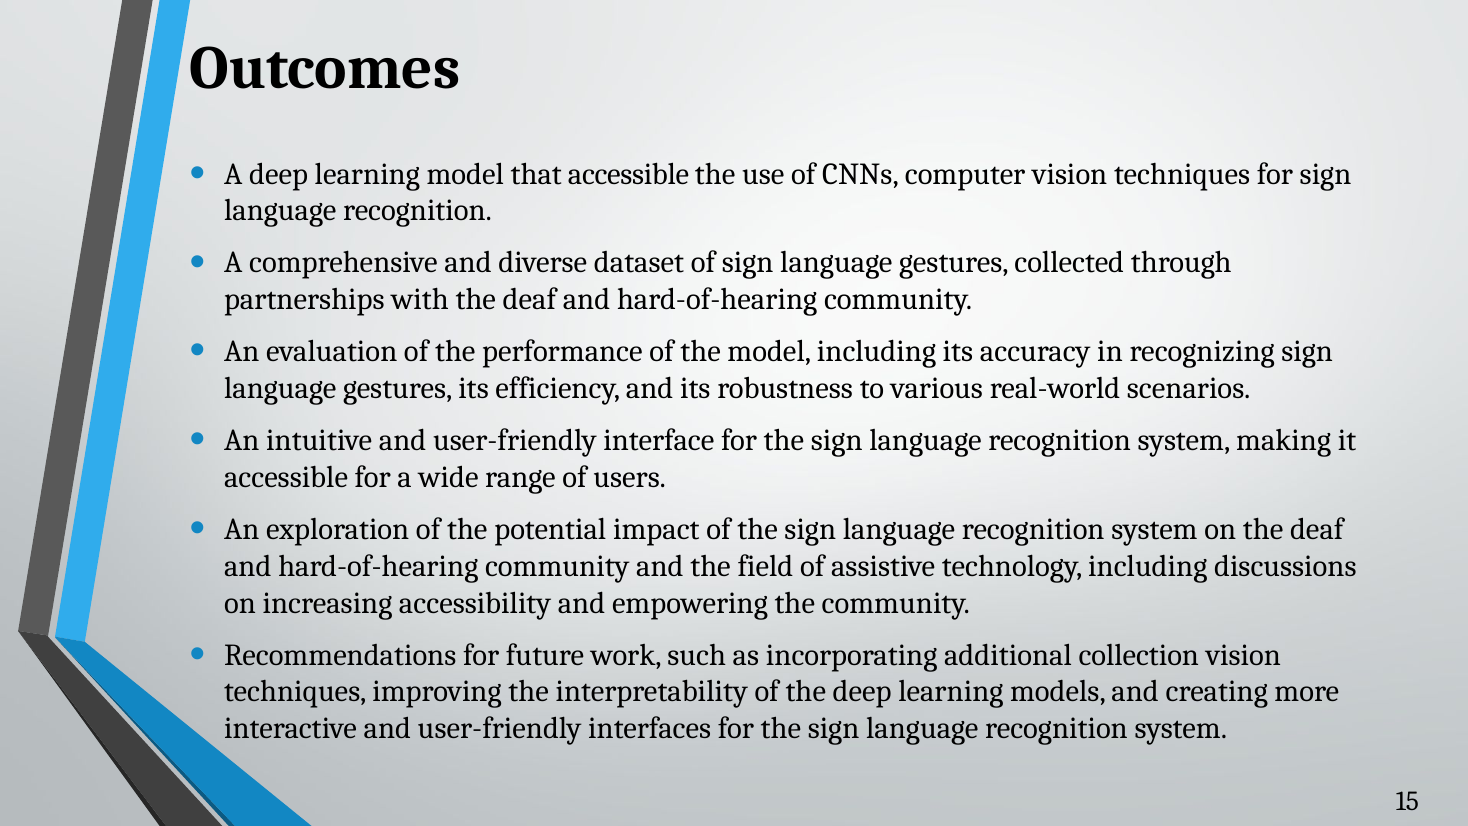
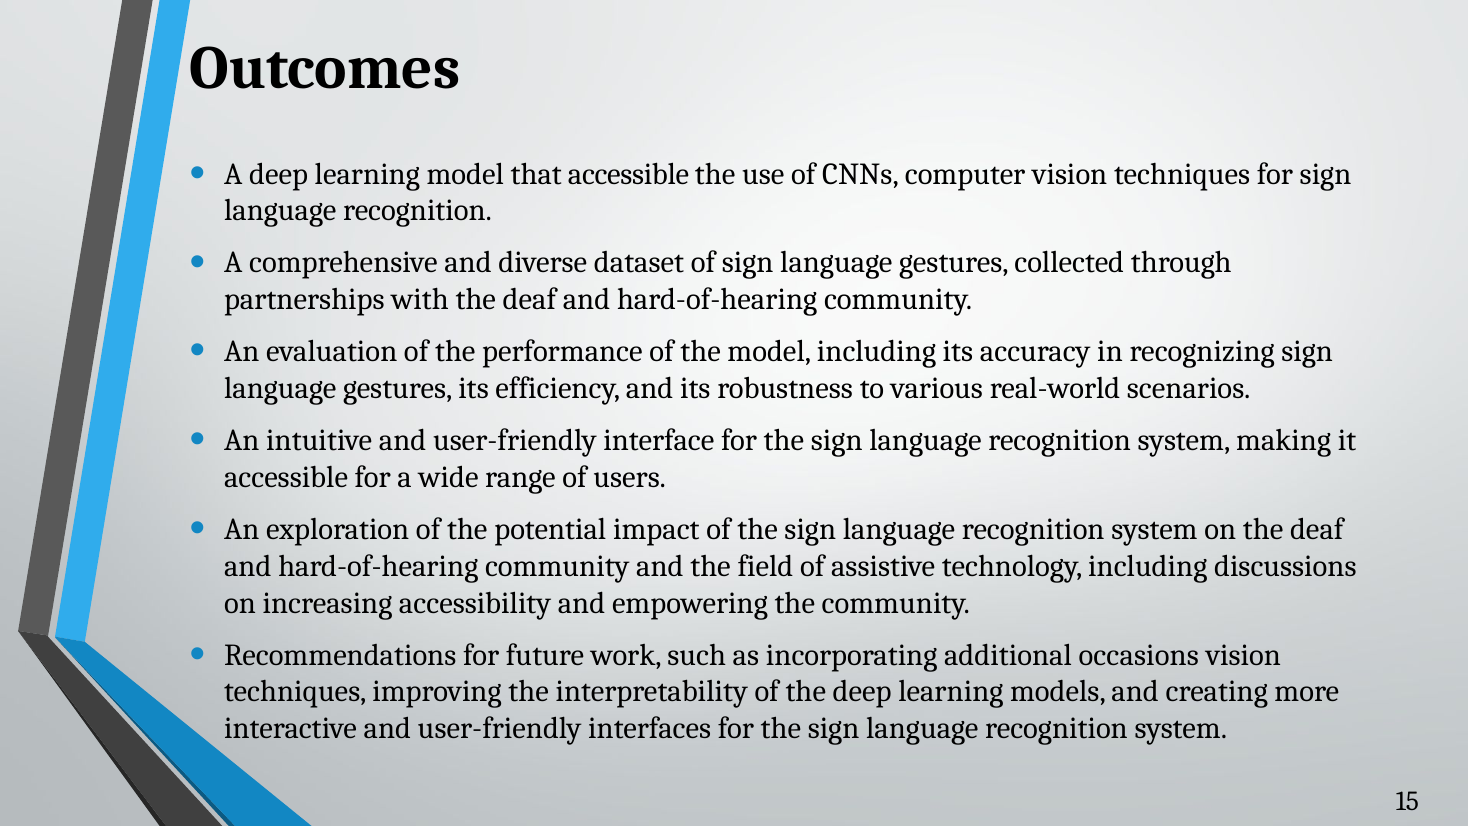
collection: collection -> occasions (1139, 655)
